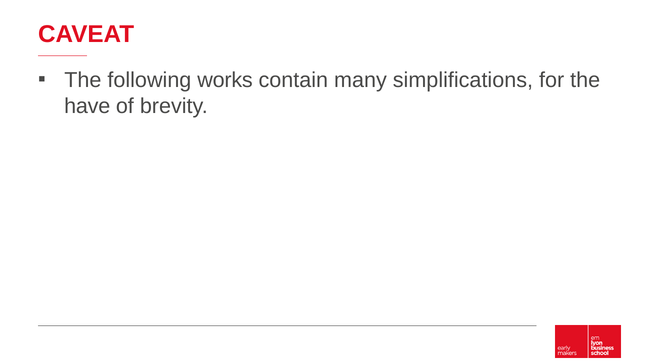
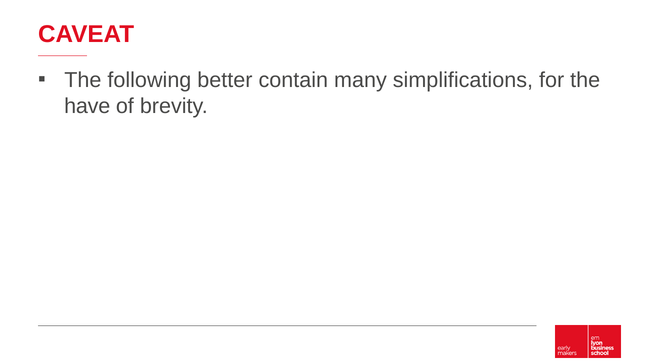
works: works -> better (225, 80)
